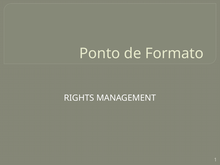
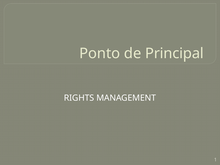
Formato: Formato -> Principal (174, 53)
